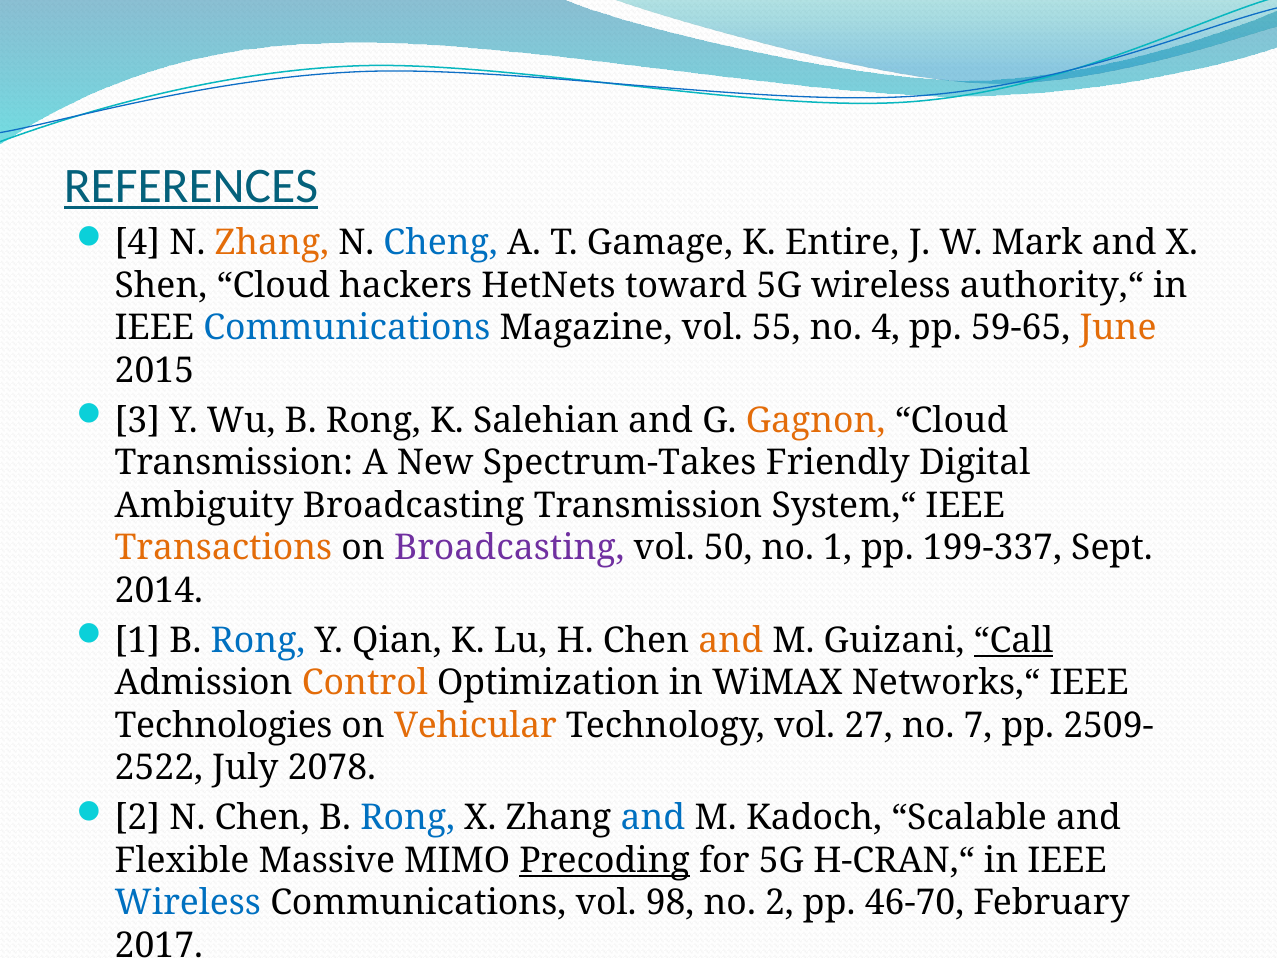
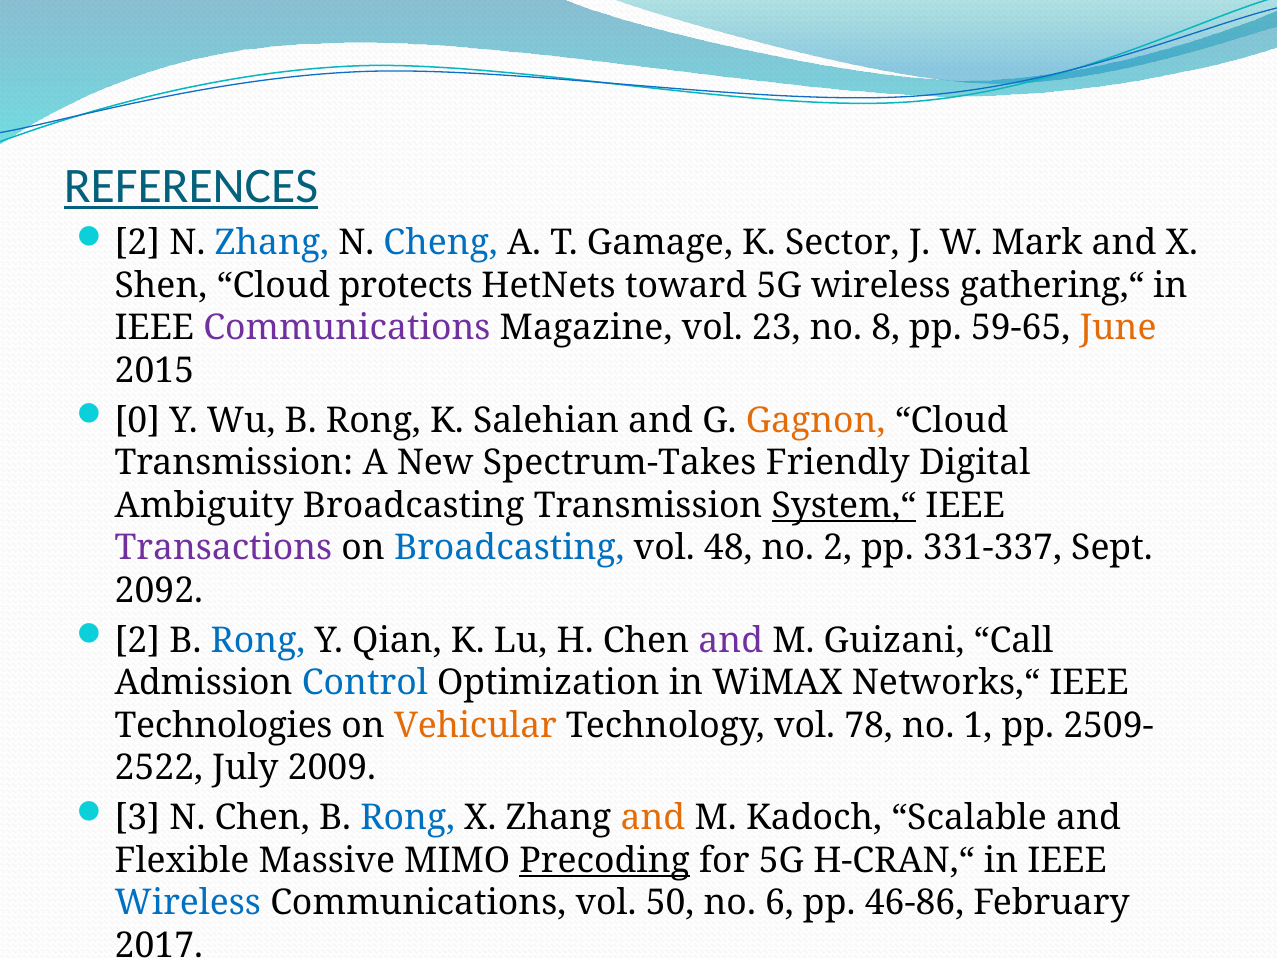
4: 4 -> 2 (137, 243)
Zhang colour: orange -> blue (272, 243)
Entire: Entire -> Sector (842, 243)
hackers: hackers -> protects (406, 285)
authority,“: authority,“ -> gathering,“ (1052, 285)
Communications colour: blue -> purple (347, 328)
55: 55 -> 23 (776, 328)
no 4: 4 -> 8 (886, 328)
3: 3 -> 0 (137, 420)
System,“ underline: none -> present (844, 505)
Transactions colour: orange -> purple (223, 548)
Broadcasting colour: purple -> blue (509, 548)
50: 50 -> 48 (728, 548)
no 1: 1 -> 2 (838, 548)
199-337: 199-337 -> 331-337 (992, 548)
2014: 2014 -> 2092 (159, 591)
1: 1 -> 2 (137, 640)
and colour: orange -> purple (731, 640)
Call underline: present -> none (1014, 640)
Control colour: orange -> blue (365, 683)
27: 27 -> 78 (869, 725)
7: 7 -> 1 (978, 725)
2078: 2078 -> 2009 (332, 768)
2: 2 -> 3 (137, 818)
and colour: blue -> orange (653, 818)
98: 98 -> 50 (670, 903)
2: 2 -> 6 (779, 903)
46-70: 46-70 -> 46-86 (914, 903)
